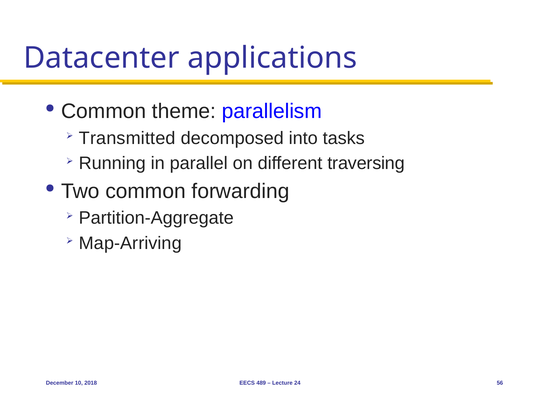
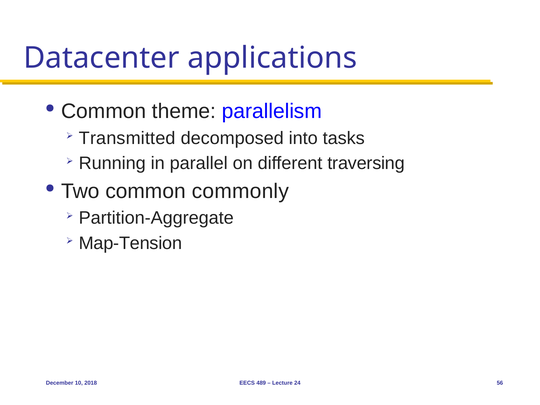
forwarding: forwarding -> commonly (240, 191)
Map-Arriving: Map-Arriving -> Map-Tension (130, 243)
